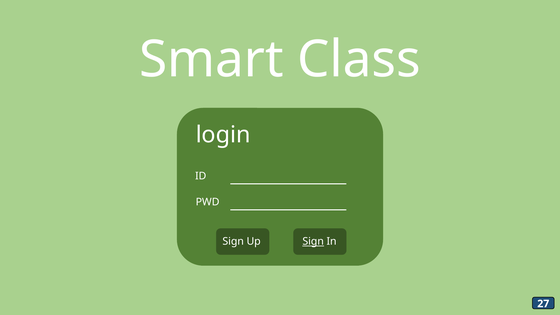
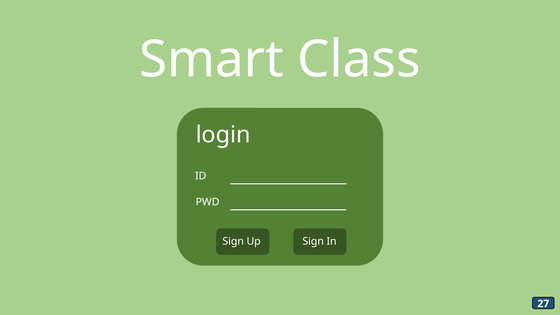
Sign underline: present -> none (313, 241)
